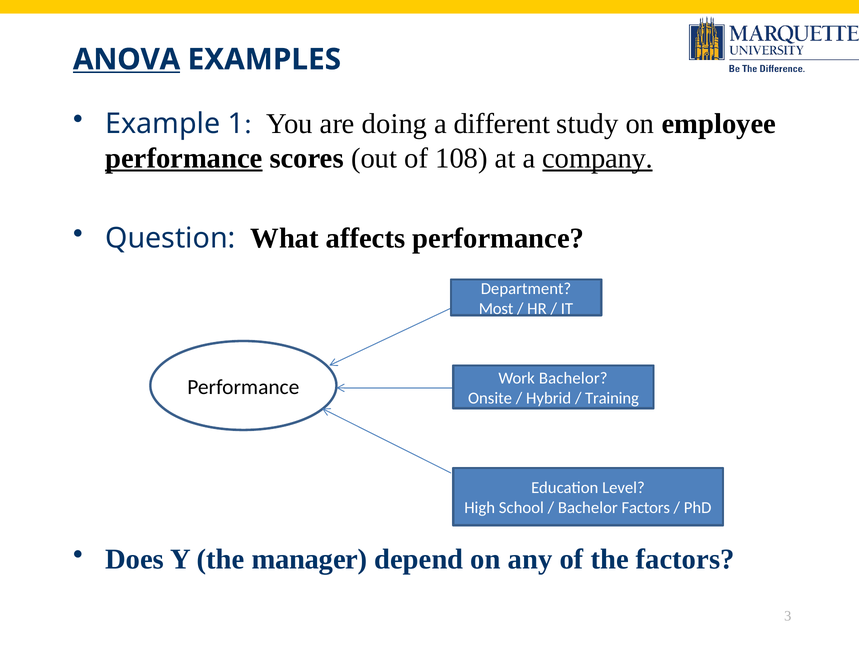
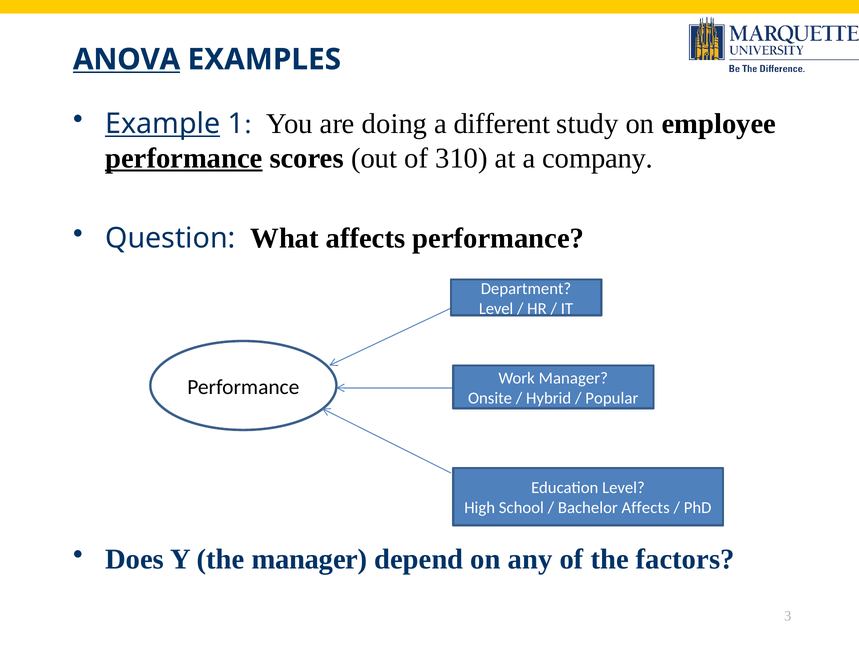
Example underline: none -> present (163, 124)
108: 108 -> 310 (461, 158)
company underline: present -> none (598, 158)
Most: Most -> Level (496, 308)
Work Bachelor: Bachelor -> Manager (573, 378)
Training: Training -> Popular (612, 398)
Bachelor Factors: Factors -> Affects (646, 507)
